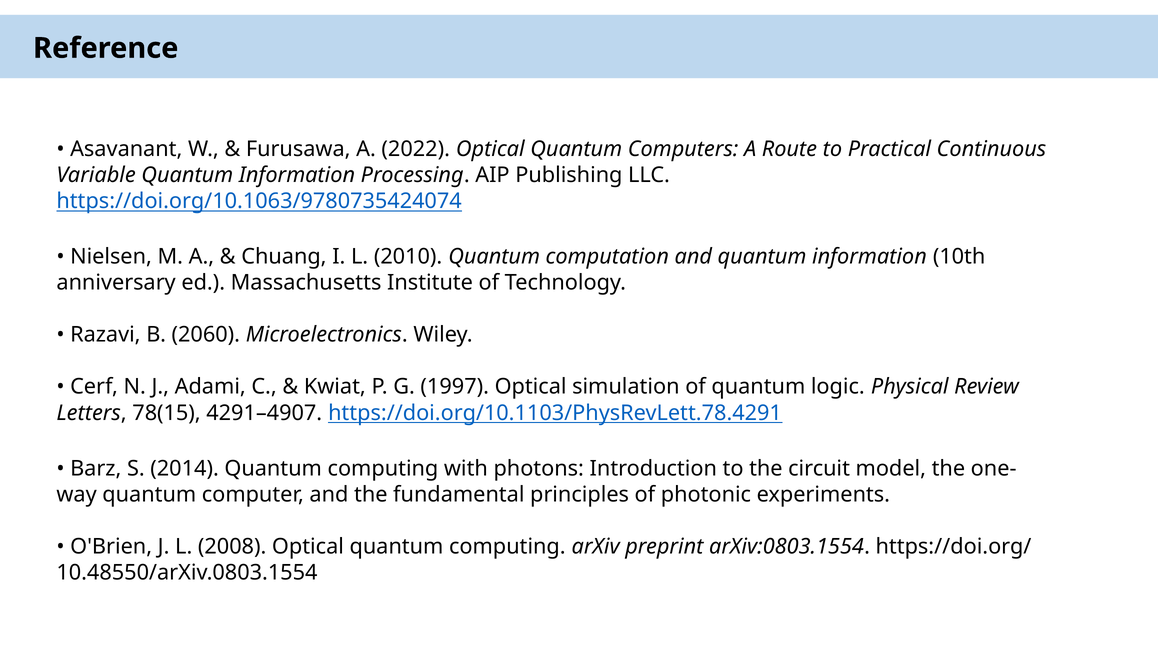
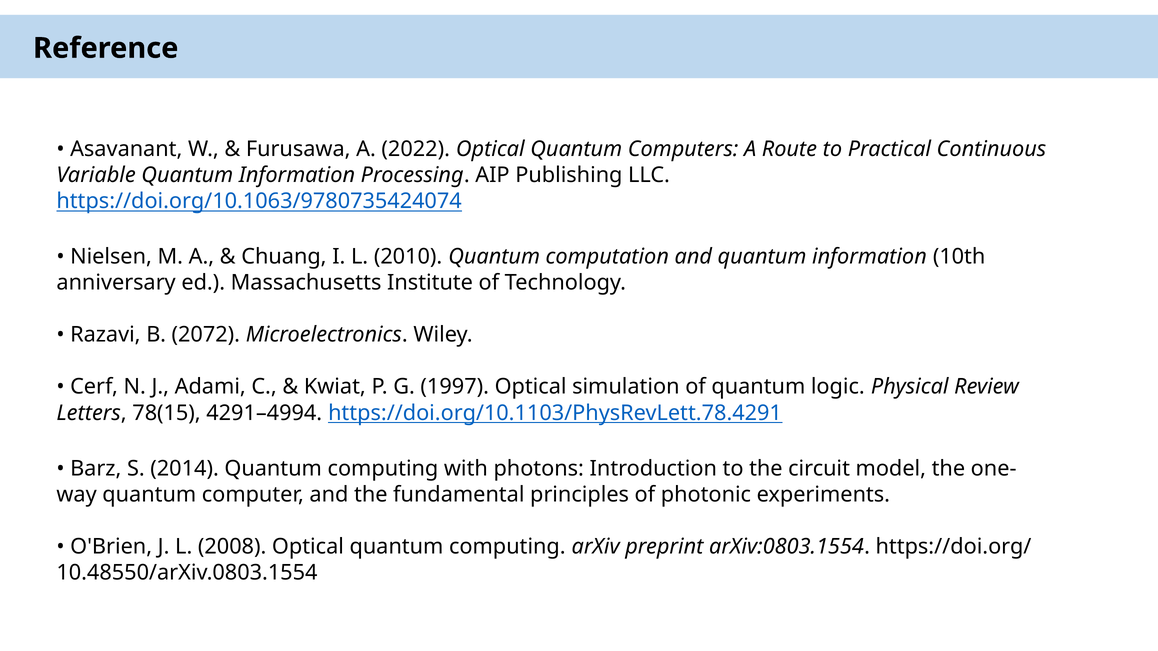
2060: 2060 -> 2072 (206, 335)
4291–4907: 4291–4907 -> 4291–4994 (264, 413)
